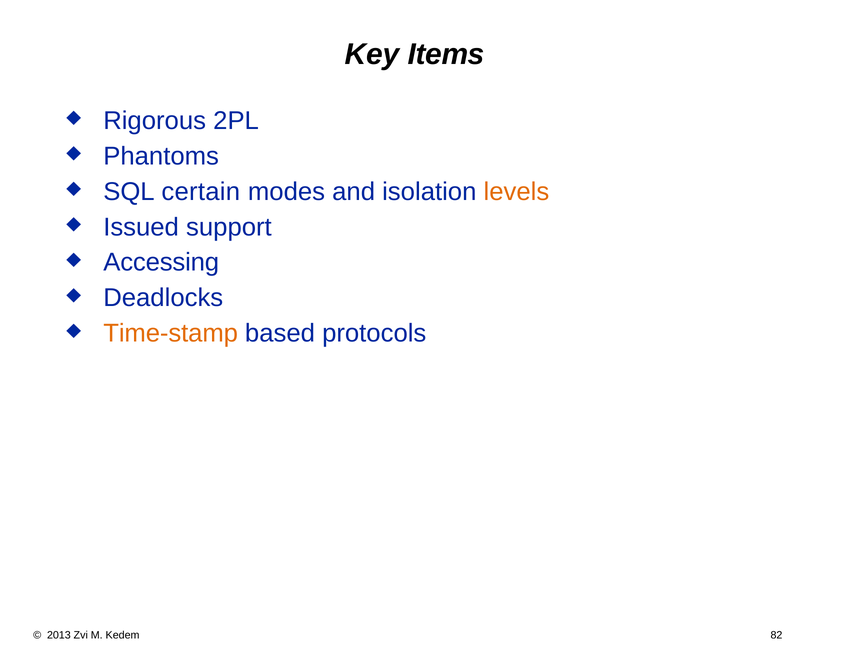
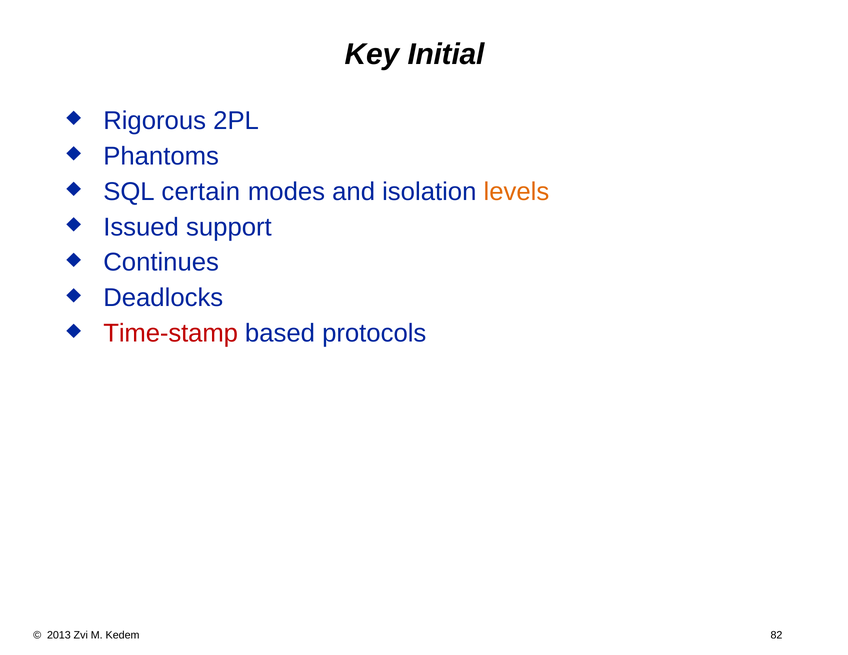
Items: Items -> Initial (446, 54)
Accessing: Accessing -> Continues (161, 263)
Time-stamp colour: orange -> red (171, 334)
